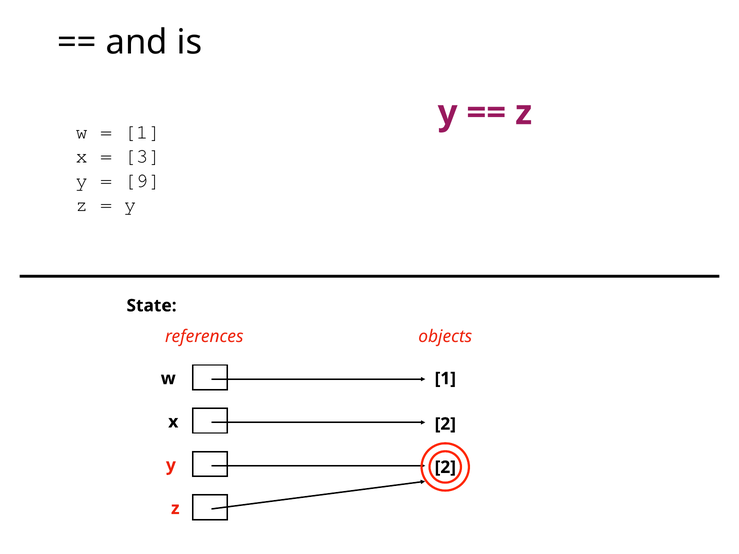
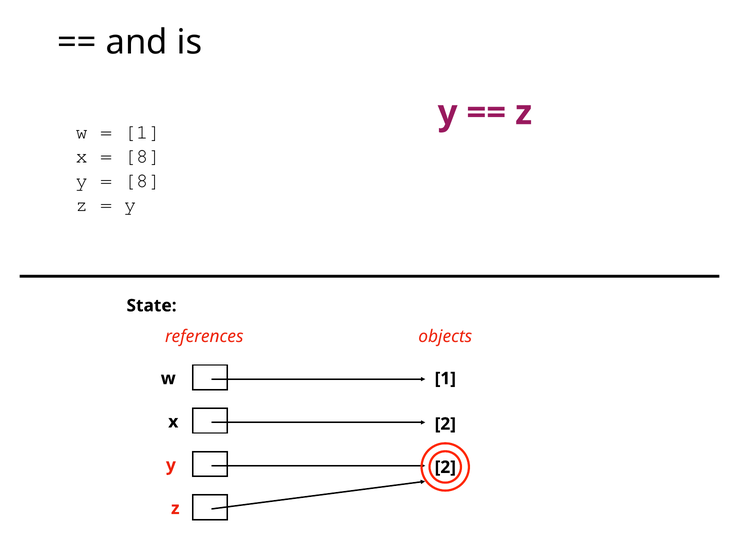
3: 3 -> 8 (143, 156)
9: 9 -> 8 (143, 181)
